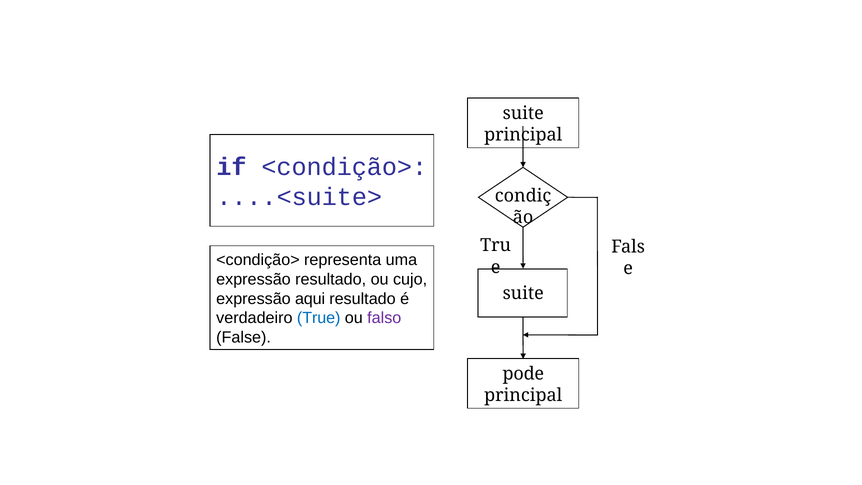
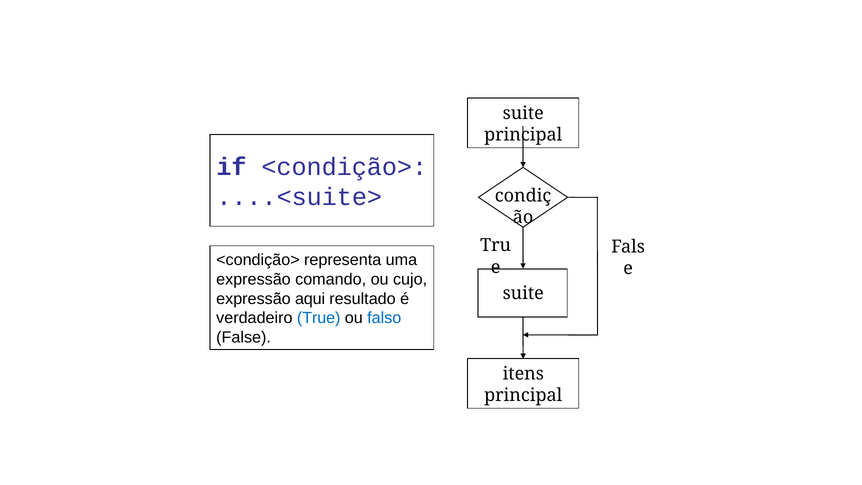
expressão resultado: resultado -> comando (331, 279)
falso colour: purple -> blue (384, 318)
pode: pode -> itens (523, 374)
